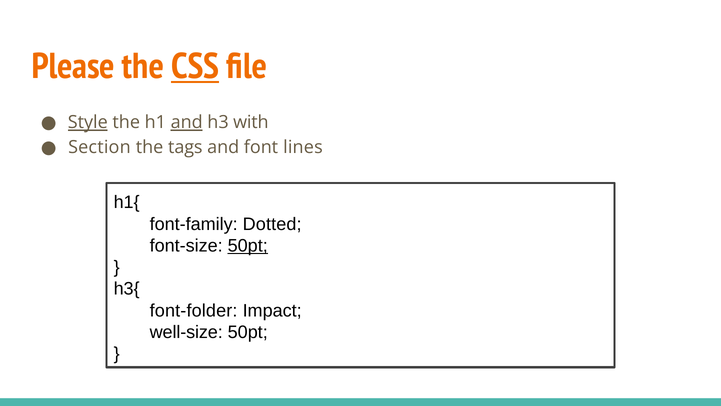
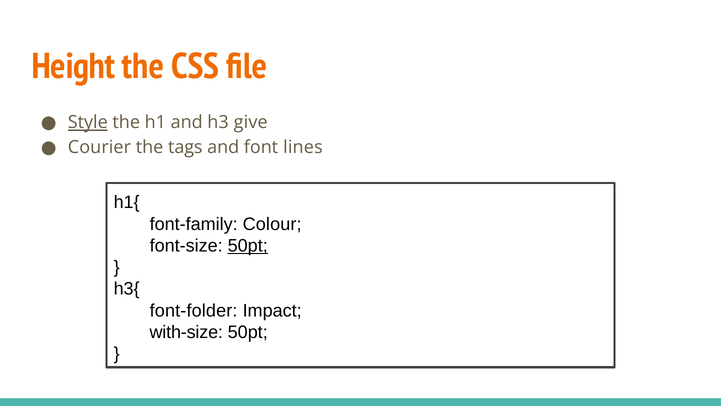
Please: Please -> Height (73, 66)
CSS underline: present -> none (195, 66)
and underline: present -> none (187, 122)
with: with -> give (251, 122)
Section: Section -> Courier (99, 147)
Dotted: Dotted -> Colour (272, 224)
well-size: well-size -> with-size (186, 332)
